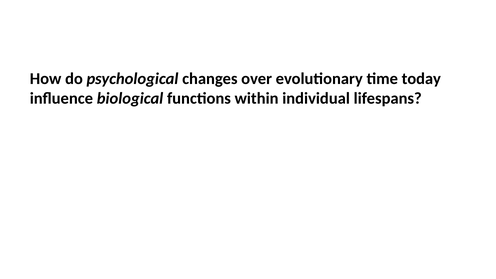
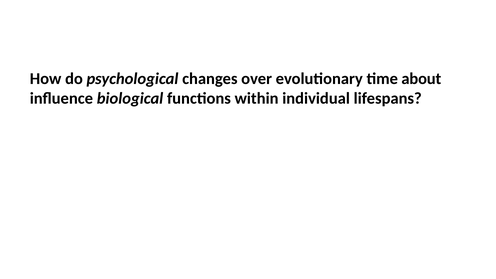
today: today -> about (421, 79)
